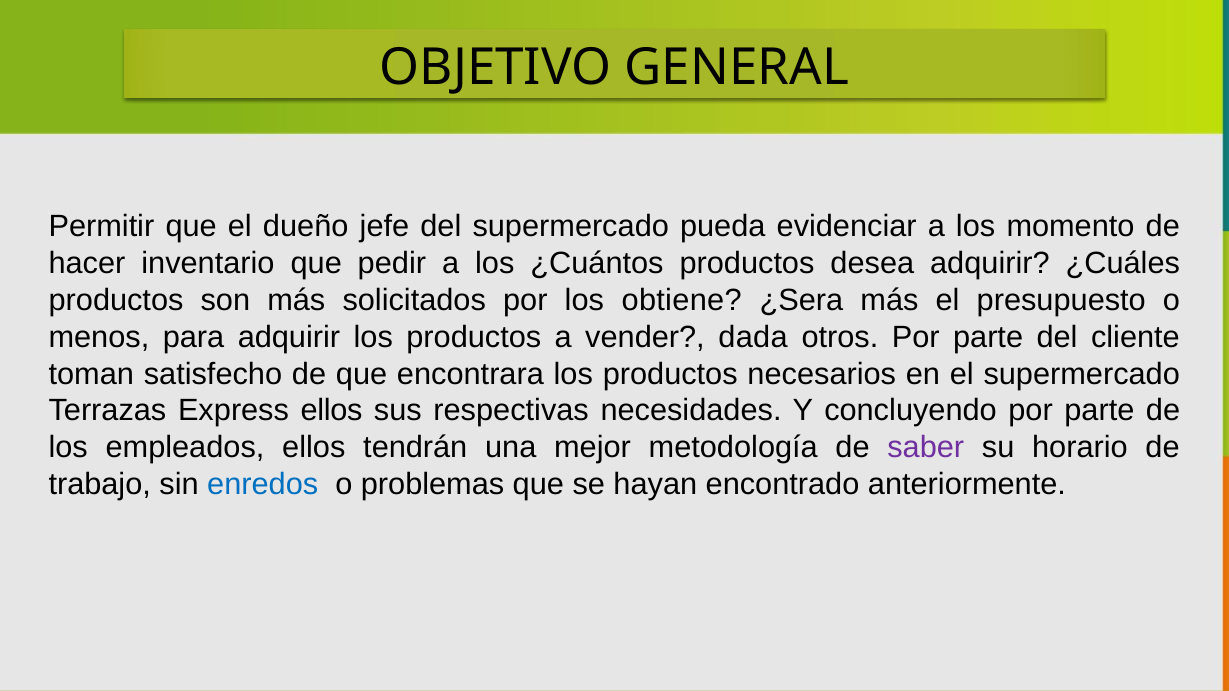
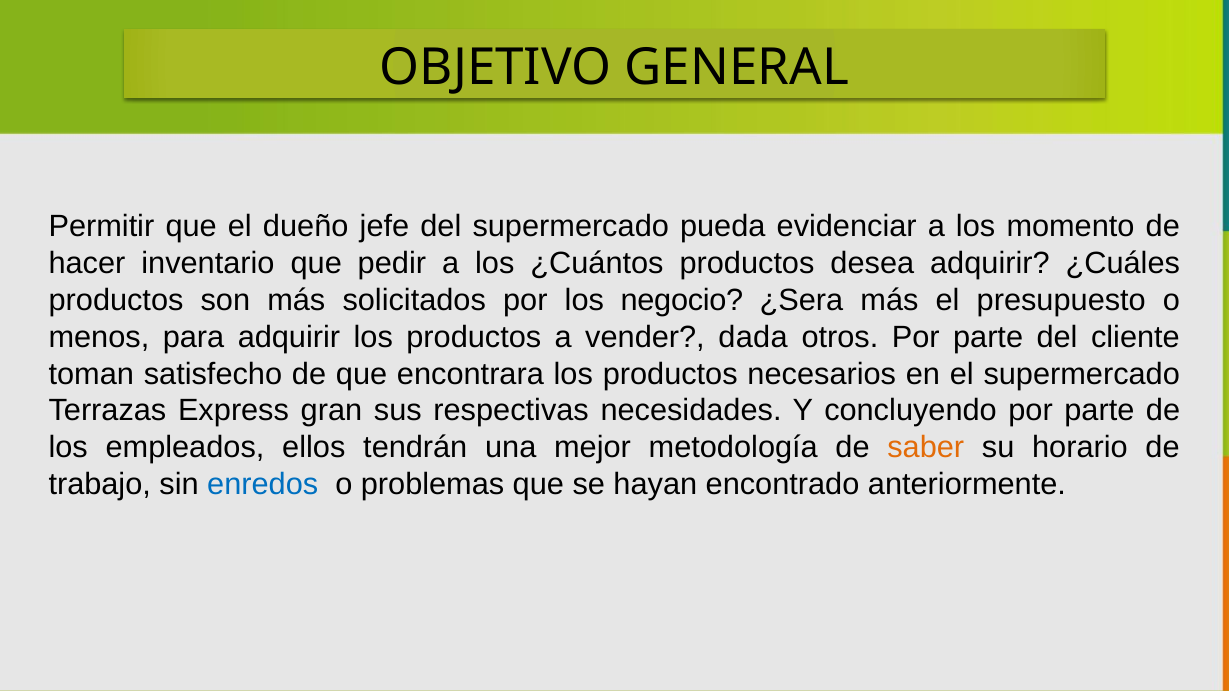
obtiene: obtiene -> negocio (682, 300)
Express ellos: ellos -> gran (331, 411)
saber colour: purple -> orange (926, 448)
